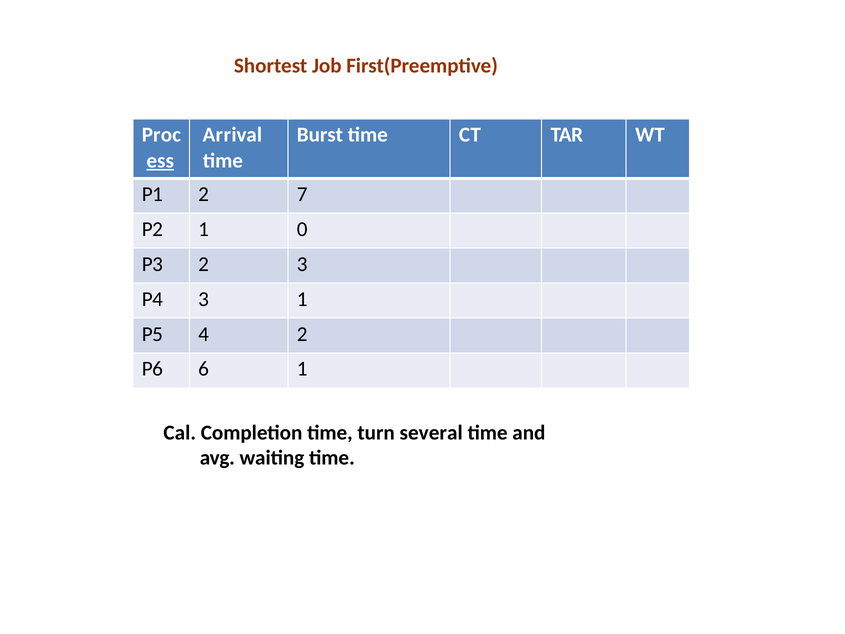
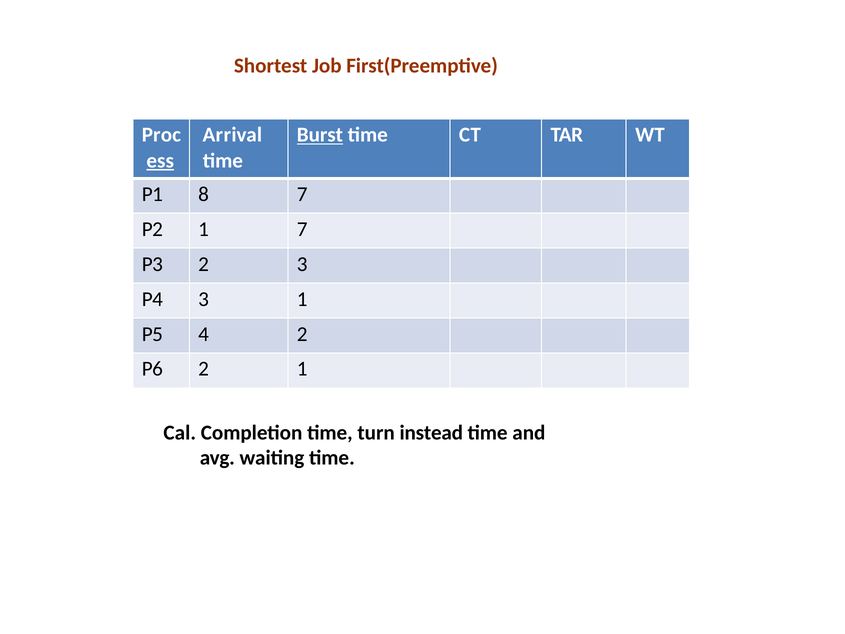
Burst underline: none -> present (320, 135)
P1 2: 2 -> 8 (203, 194)
1 0: 0 -> 7 (302, 229)
P6 6: 6 -> 2 (203, 369)
several: several -> instead (431, 432)
